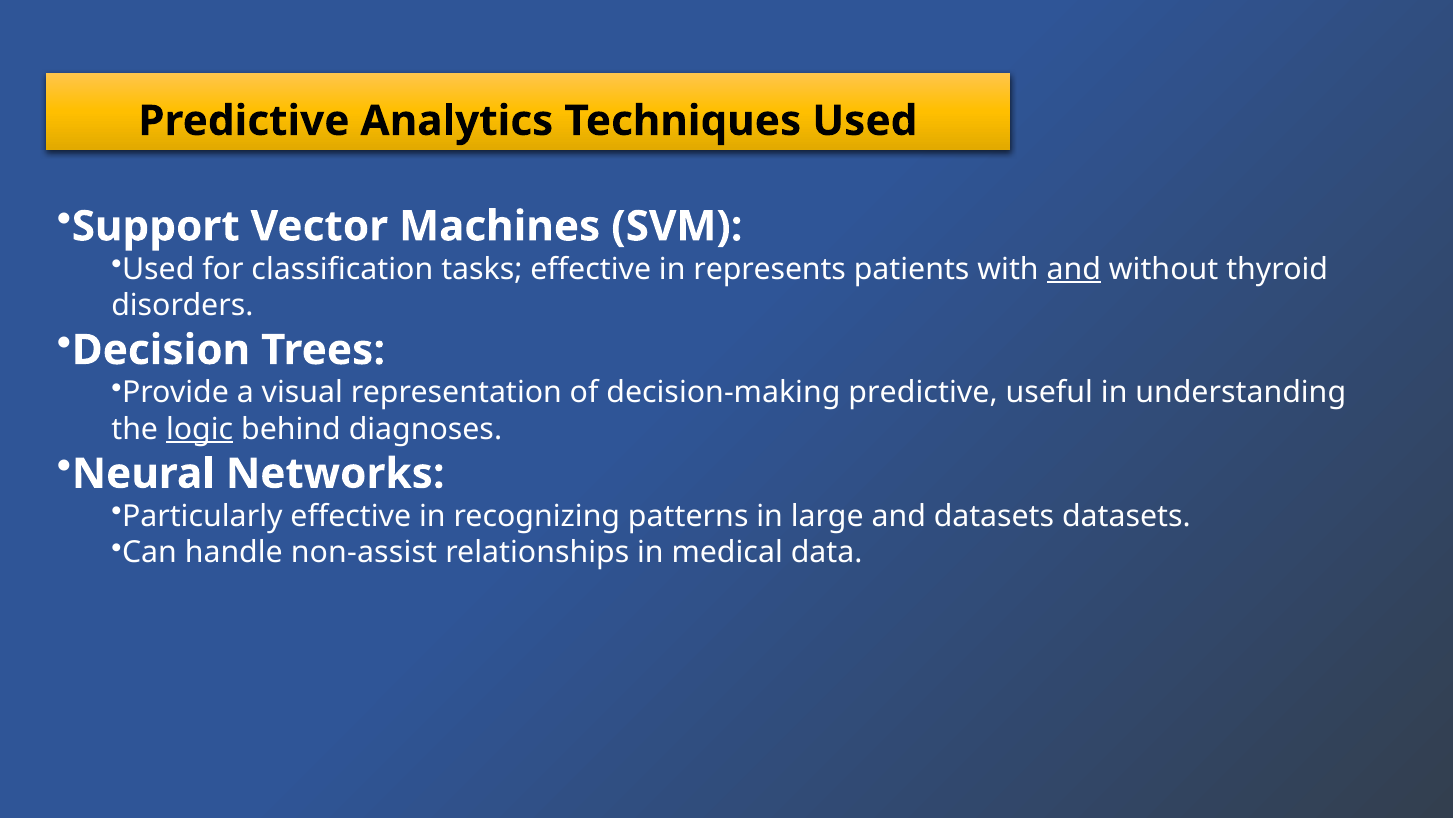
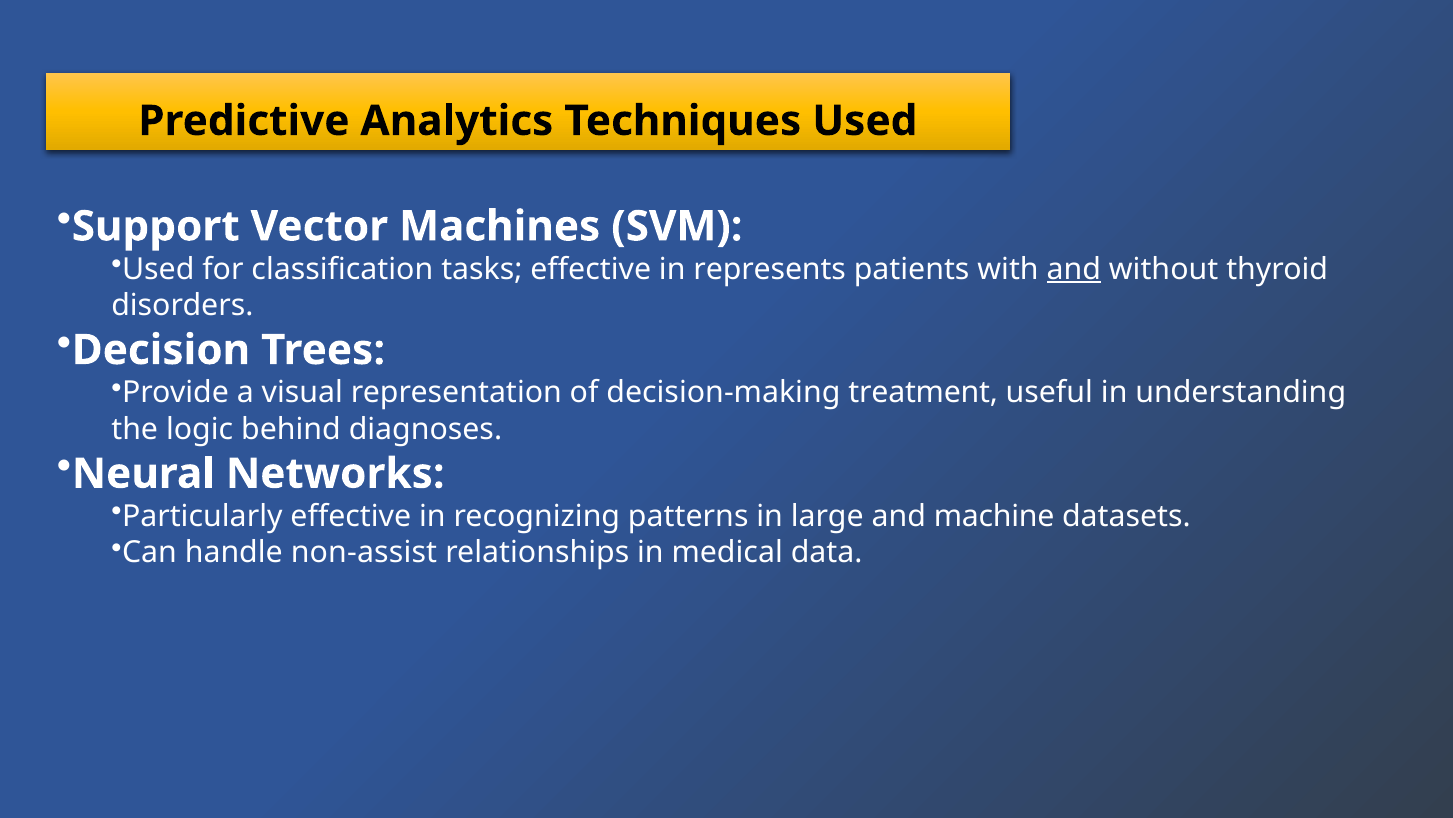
decision-making predictive: predictive -> treatment (923, 393)
logic underline: present -> none (200, 429)
and datasets: datasets -> machine (994, 516)
